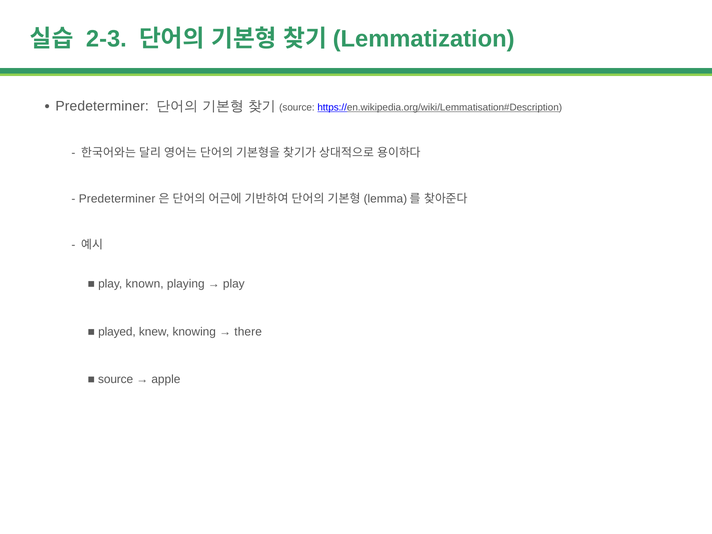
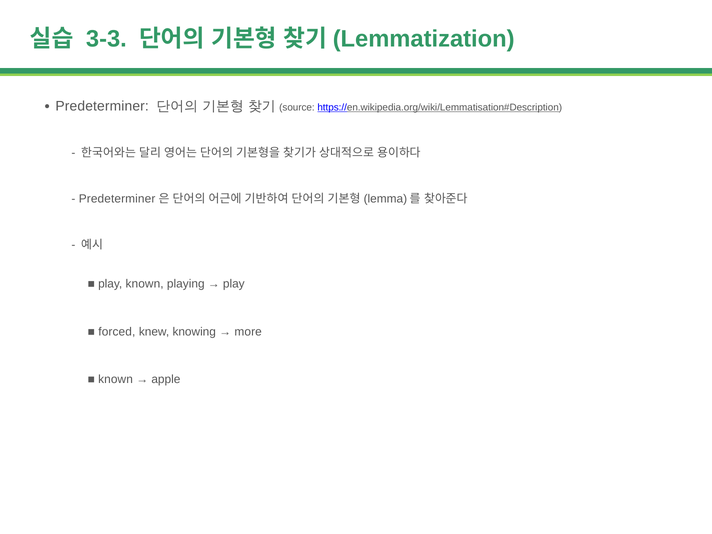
2-3: 2-3 -> 3-3 (106, 39)
played: played -> forced (117, 332)
there: there -> more (248, 332)
source: source -> known (115, 379)
